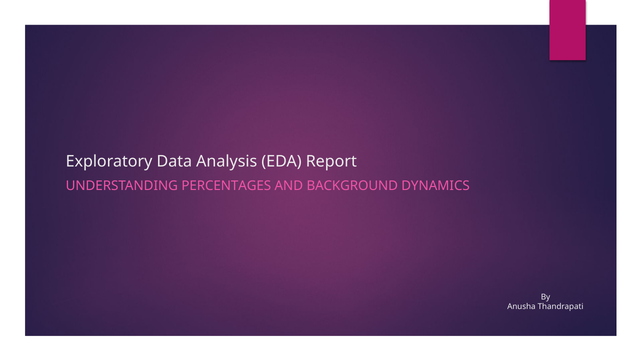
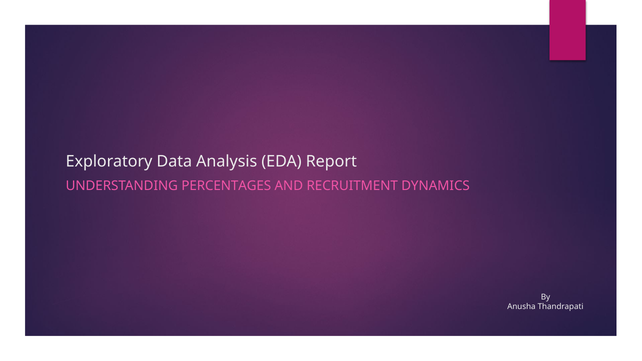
BACKGROUND: BACKGROUND -> RECRUITMENT (352, 186)
